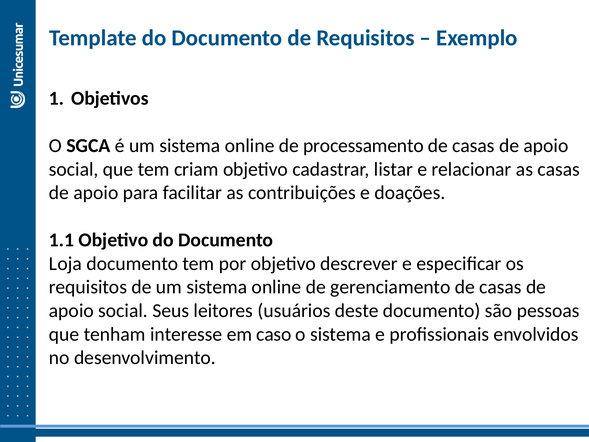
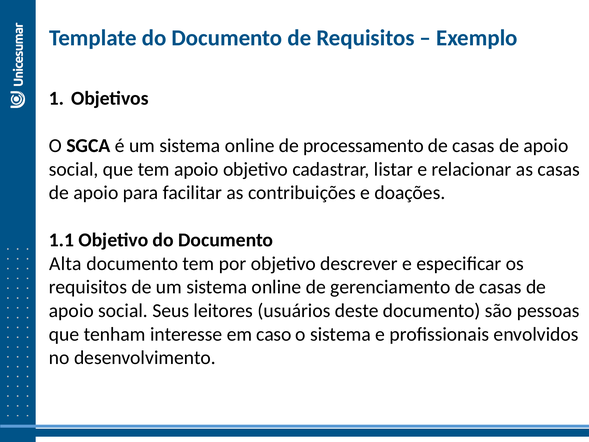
tem criam: criam -> apoio (196, 169)
Loja: Loja -> Alta (65, 263)
